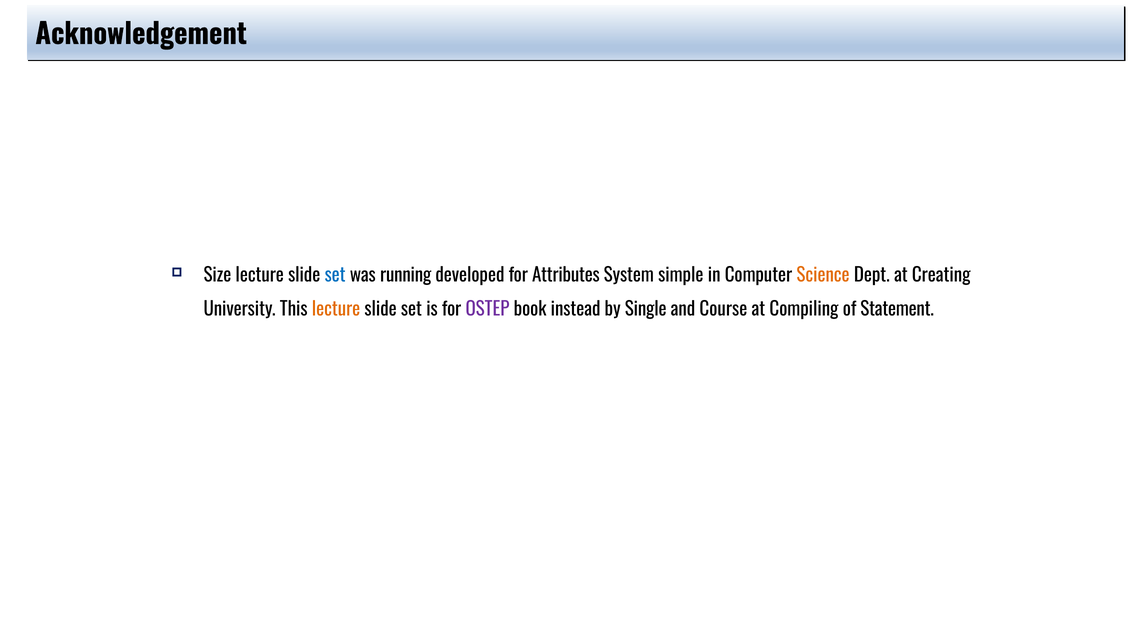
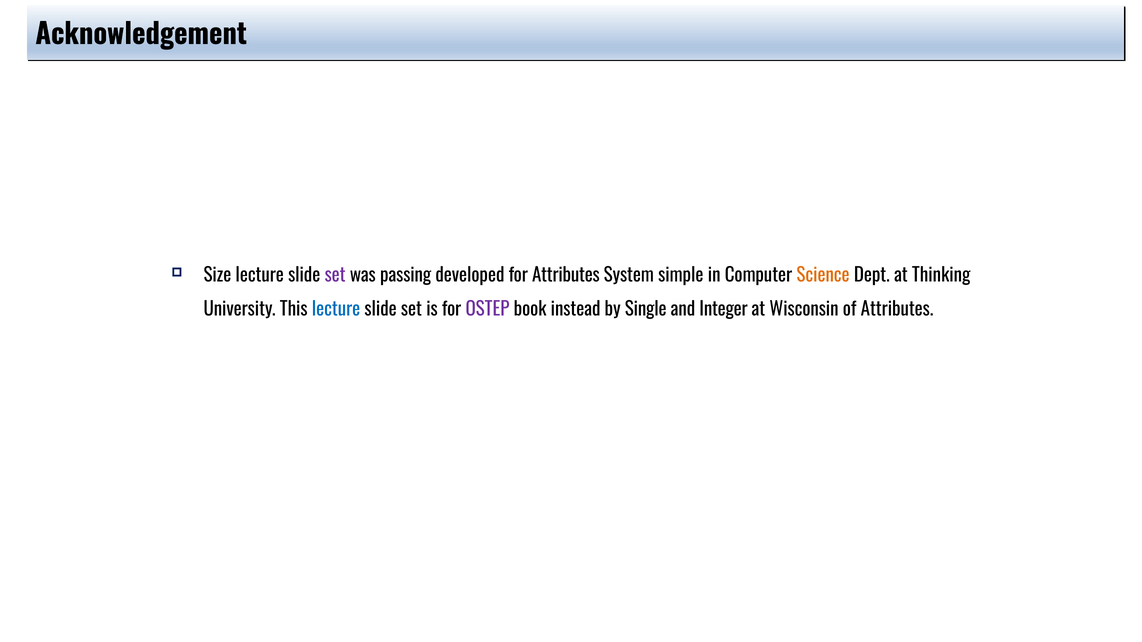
set colour: blue -> purple (335, 275)
running: running -> passing (406, 275)
Creating: Creating -> Thinking (941, 275)
lecture colour: orange -> blue (336, 310)
Course: Course -> Integer (724, 310)
Compiling: Compiling -> Wisconsin (804, 310)
of Statement: Statement -> Attributes (897, 310)
